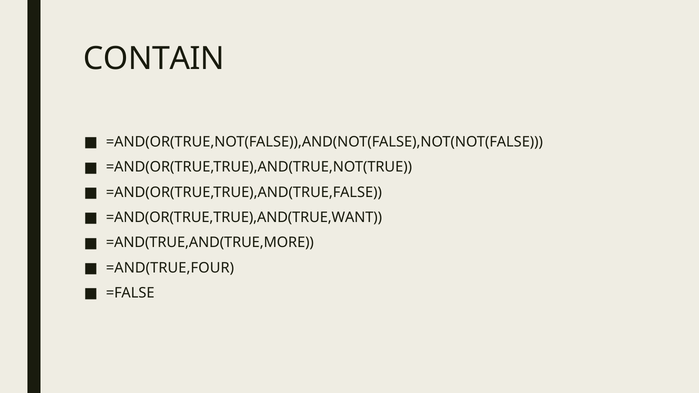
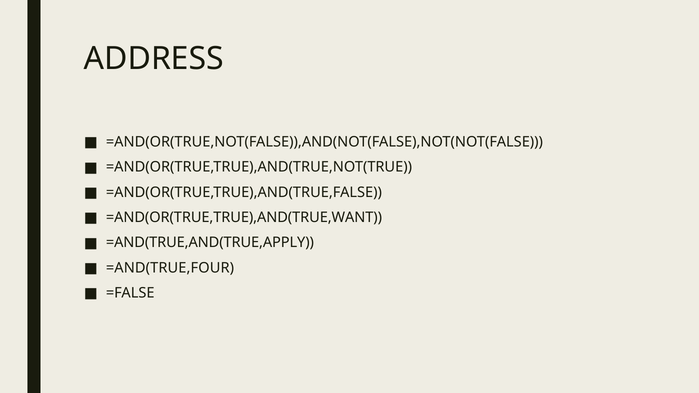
CONTAIN: CONTAIN -> ADDRESS (154, 59)
=AND(TRUE,AND(TRUE,MORE: =AND(TRUE,AND(TRUE,MORE -> =AND(TRUE,AND(TRUE,APPLY (210, 243)
